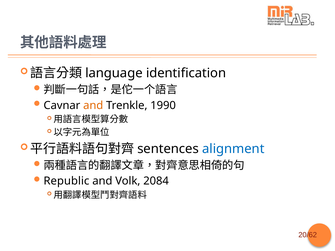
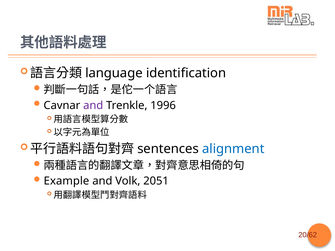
and colour: orange -> purple (93, 105)
1990: 1990 -> 1996 (163, 105)
Republic: Republic -> Example (66, 181)
2084: 2084 -> 2051 (156, 181)
